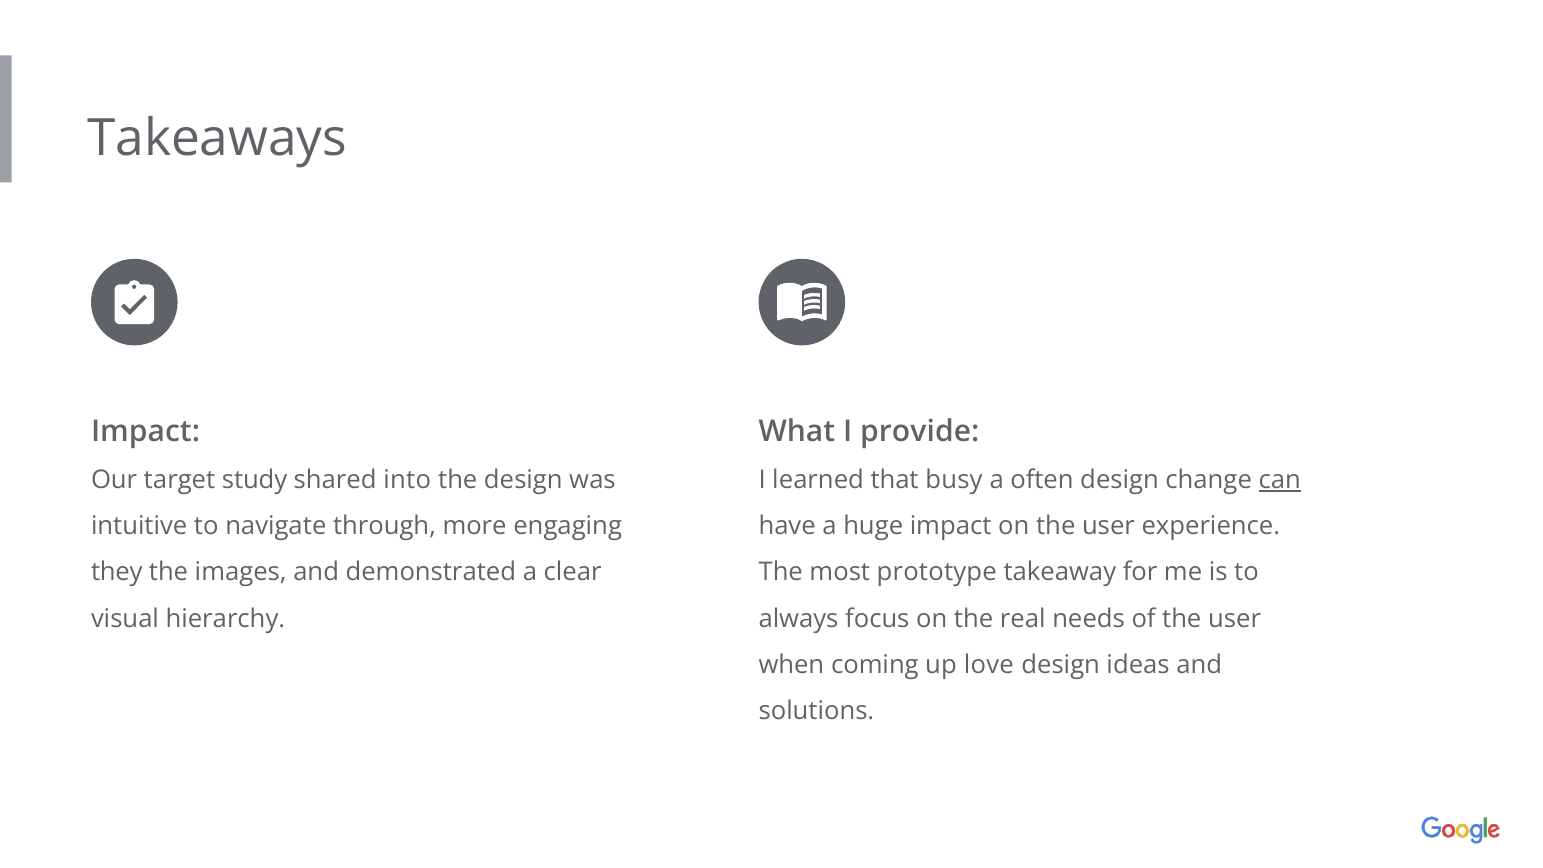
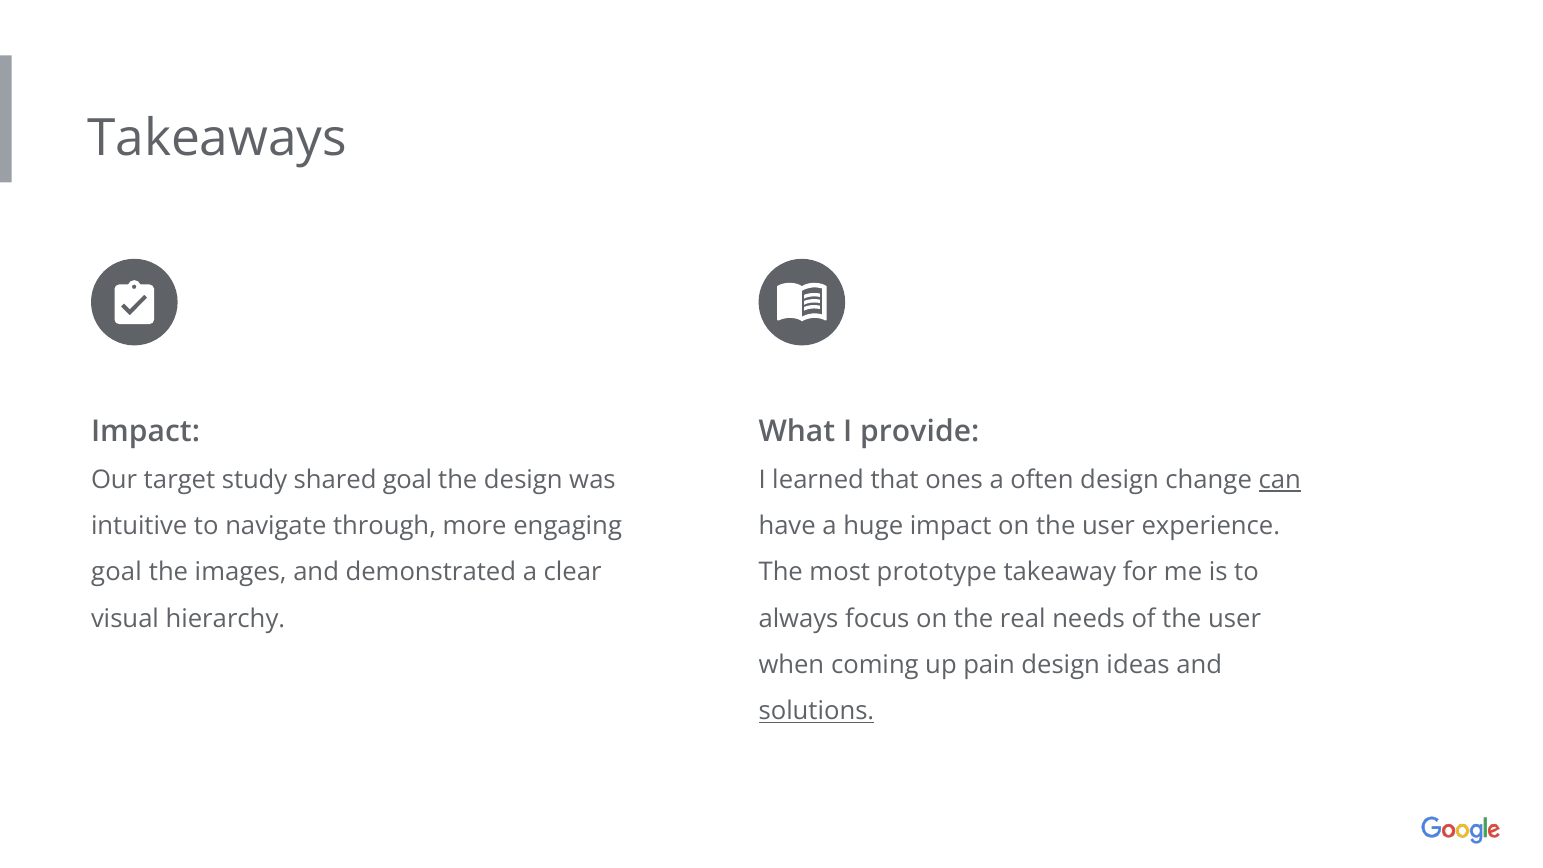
shared into: into -> goal (407, 480)
busy: busy -> ones (954, 480)
they: they -> goal (117, 572)
love: love -> pain (989, 665)
solutions underline: none -> present (816, 711)
